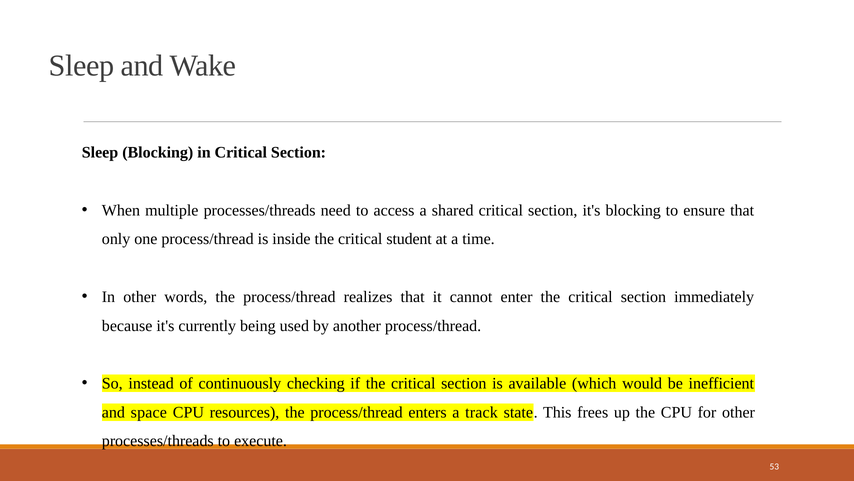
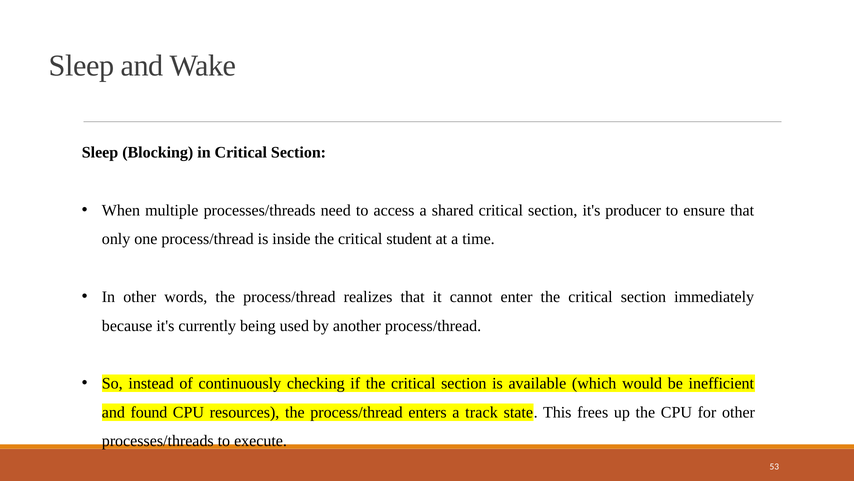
it's blocking: blocking -> producer (633, 210)
space: space -> found (149, 412)
